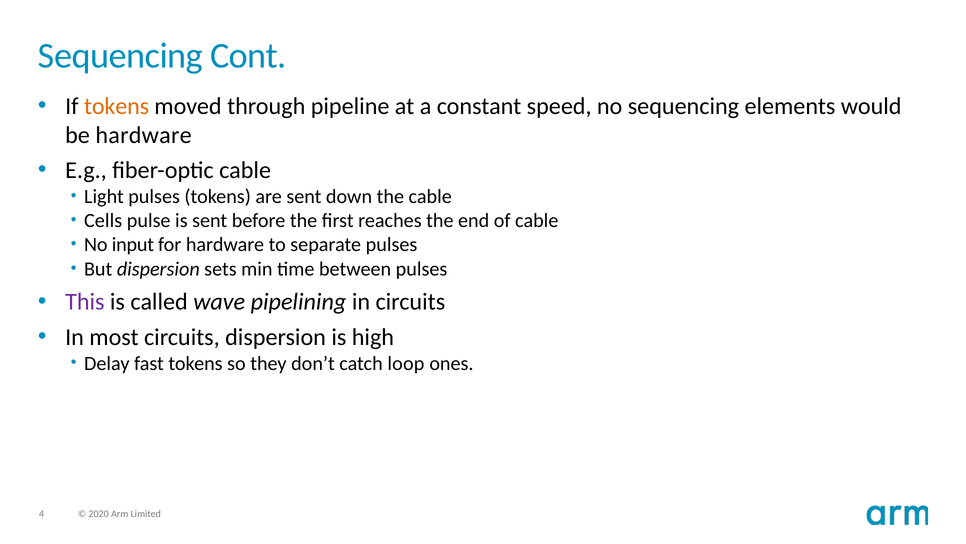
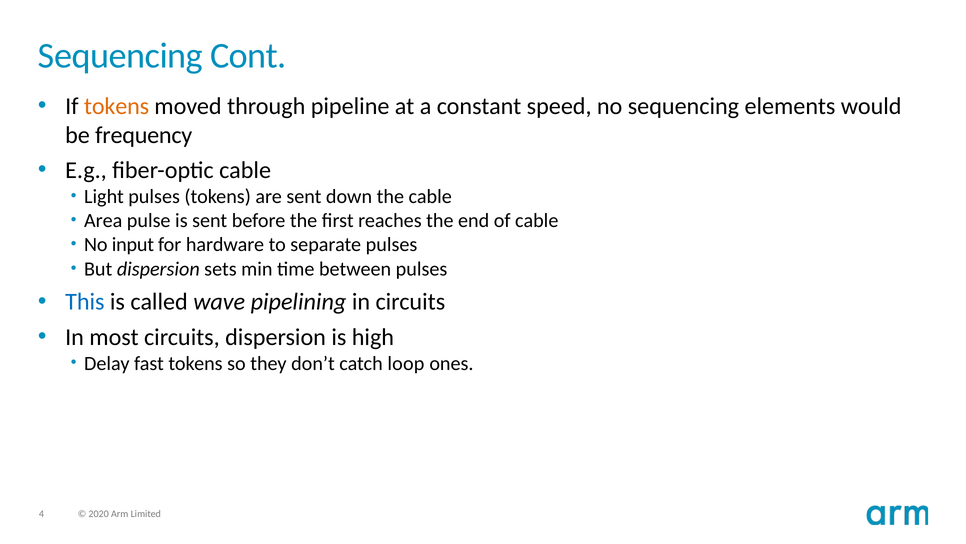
be hardware: hardware -> frequency (144, 135)
Cells: Cells -> Area (103, 220)
This colour: purple -> blue (85, 302)
